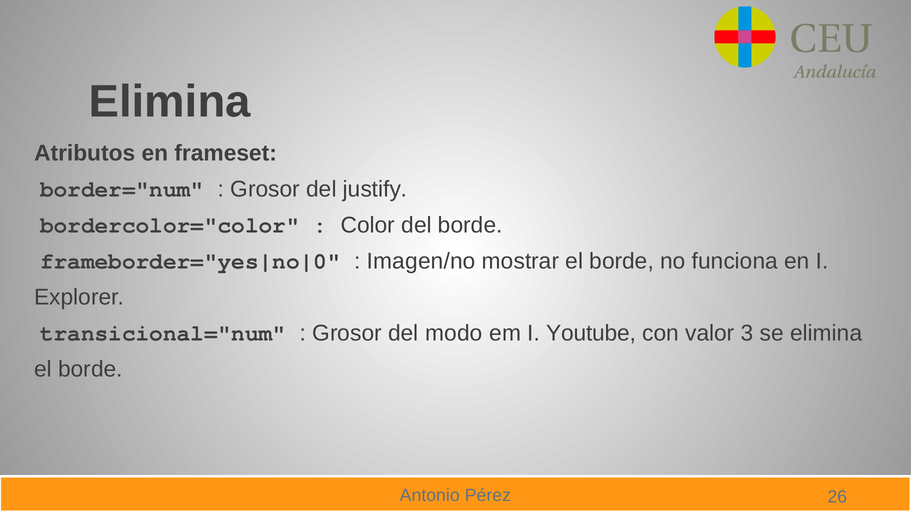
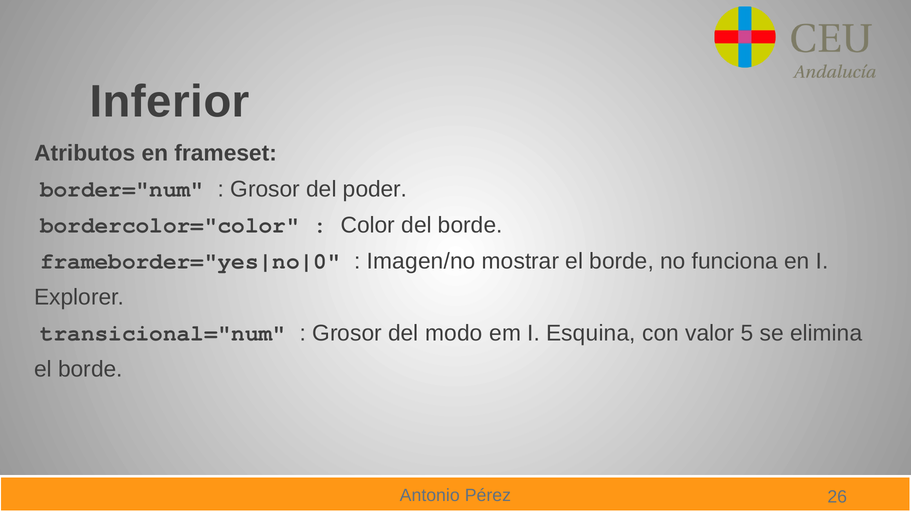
Elimina: Elimina -> Inferior (170, 102)
justify: justify -> poder (375, 189)
Youtube: Youtube -> Esquina (591, 334)
3: 3 -> 5 (747, 334)
